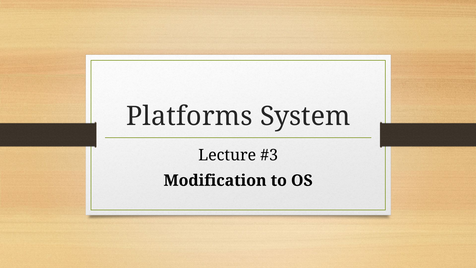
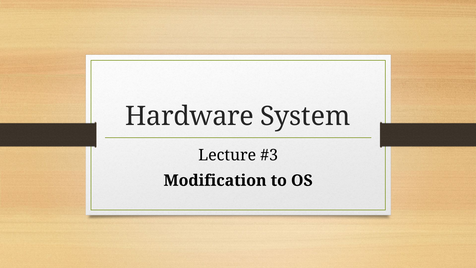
Platforms: Platforms -> Hardware (190, 116)
